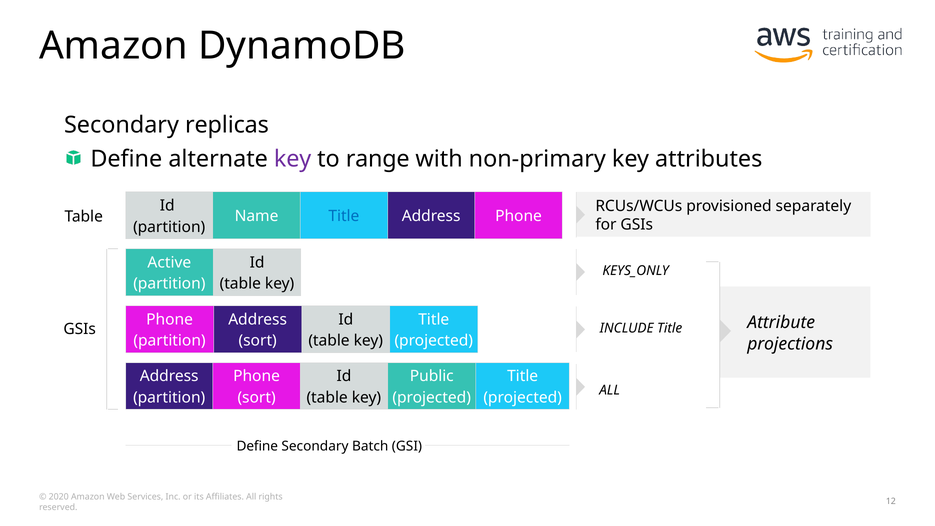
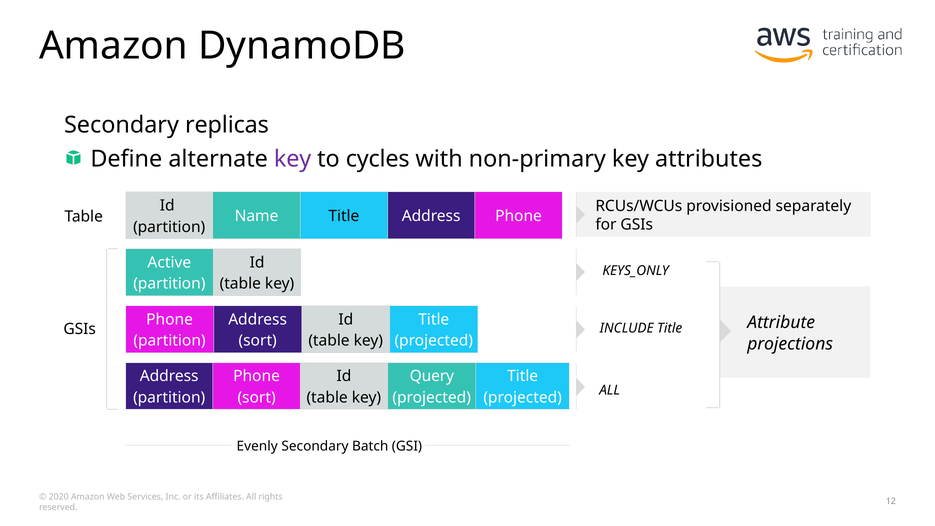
range: range -> cycles (378, 159)
Title colour: blue -> black (344, 216)
Public: Public -> Query (432, 376)
Define: Define -> Evenly (257, 446)
